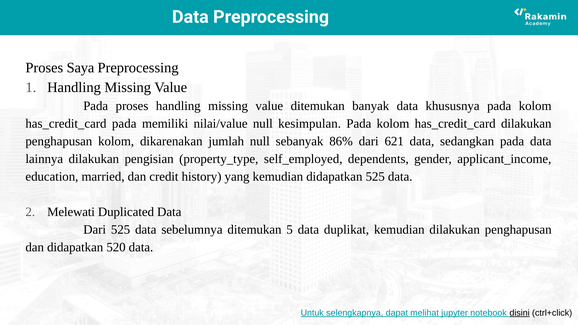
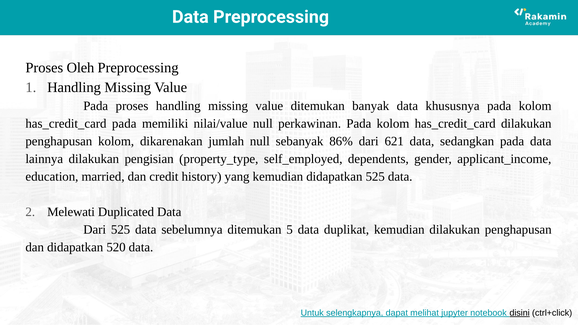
Saya: Saya -> Oleh (80, 68)
kesimpulan: kesimpulan -> perkawinan (310, 124)
